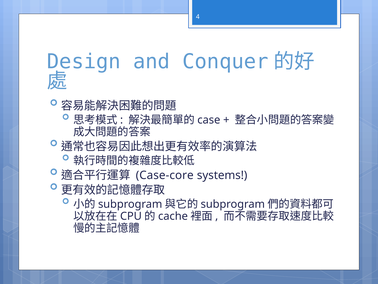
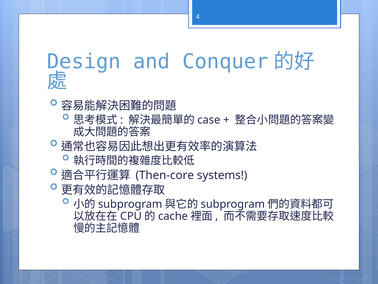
Case-core: Case-core -> Then-core (165, 175)
